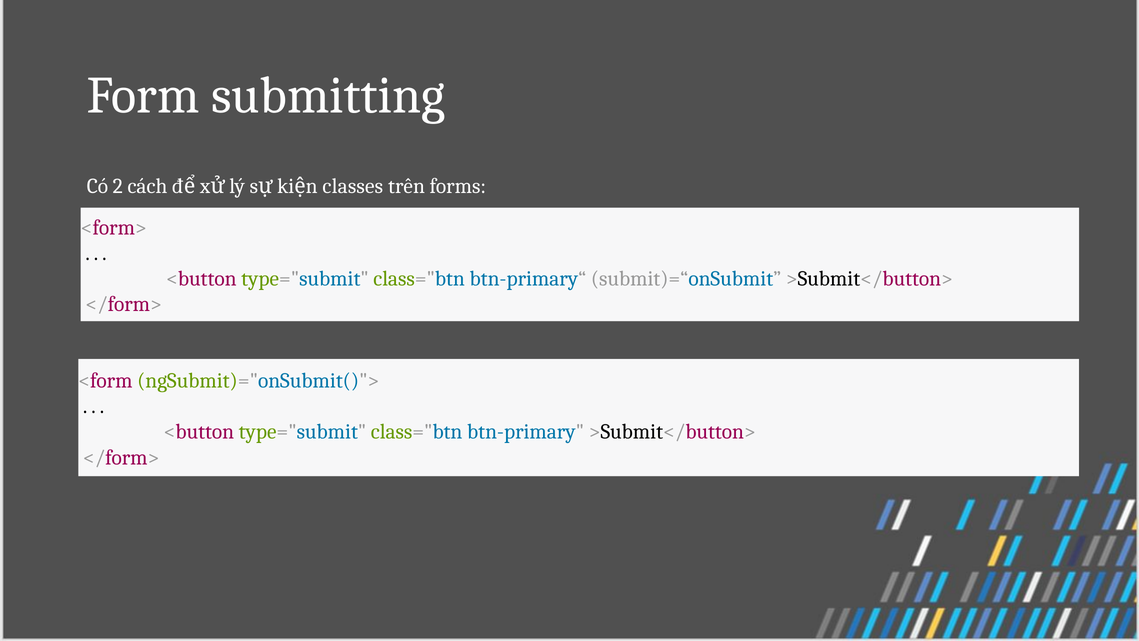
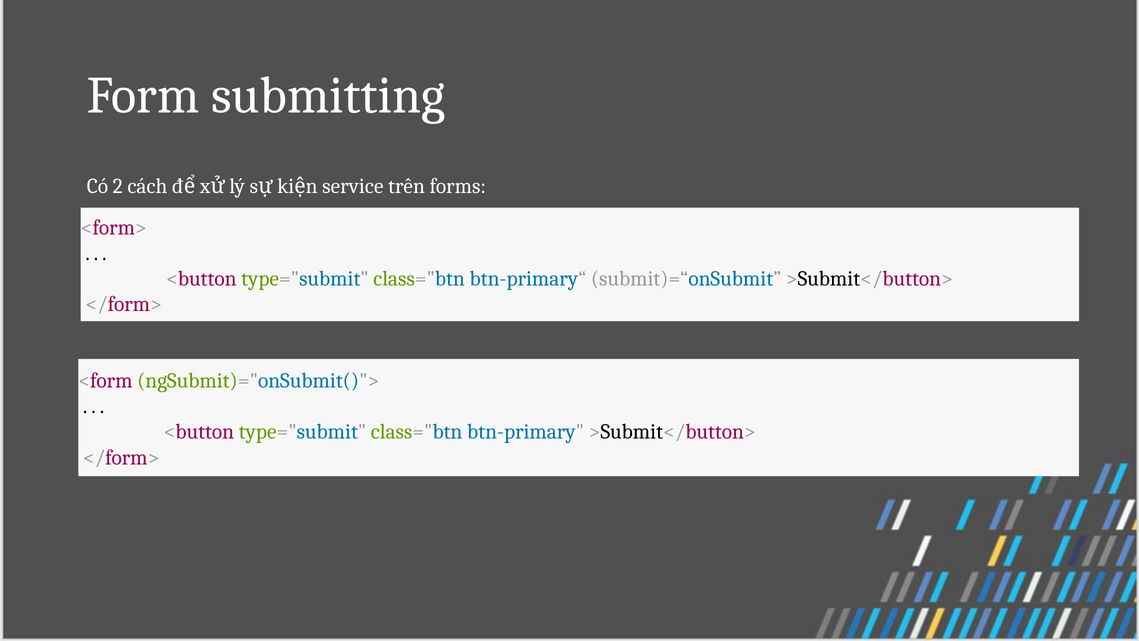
classes: classes -> service (353, 186)
